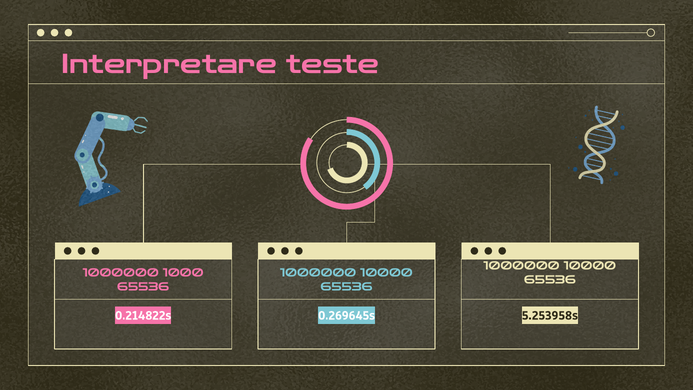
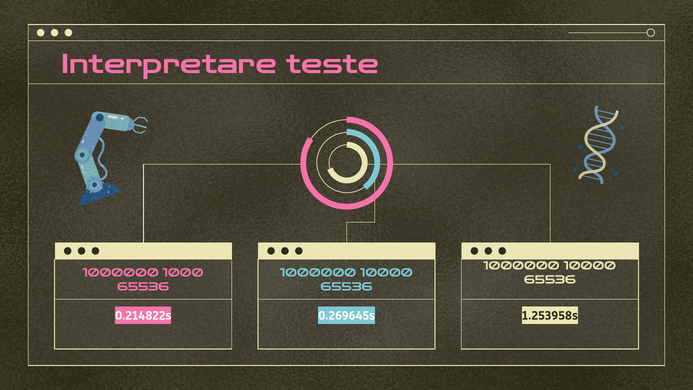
5.253958s: 5.253958s -> 1.253958s (550, 315)
